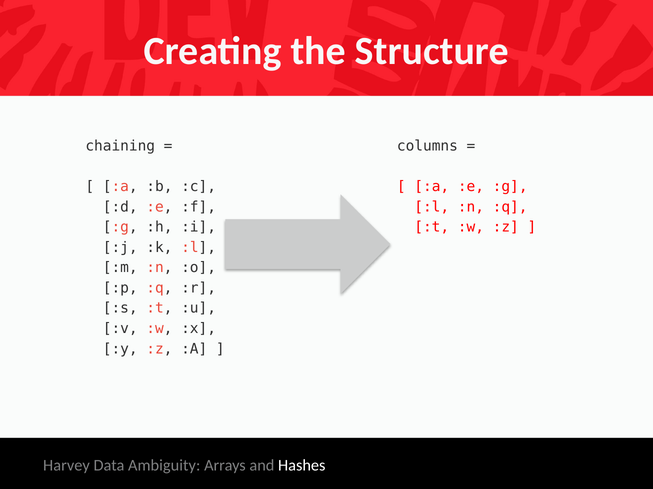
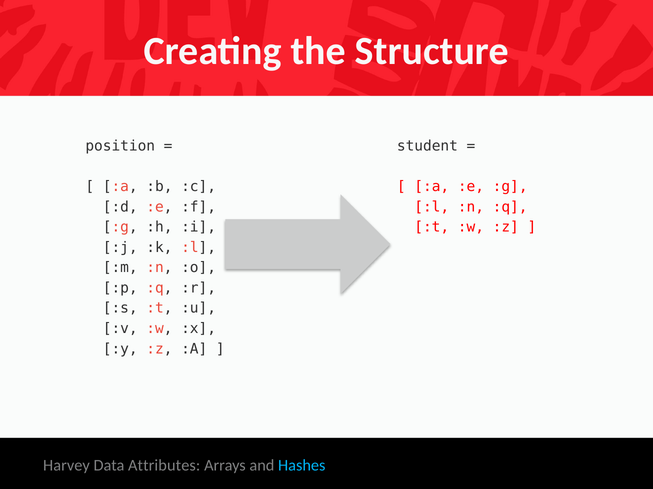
chaining: chaining -> position (120, 146)
columns: columns -> student (427, 146)
Ambiguity: Ambiguity -> Attributes (164, 466)
Hashes colour: white -> light blue (302, 466)
